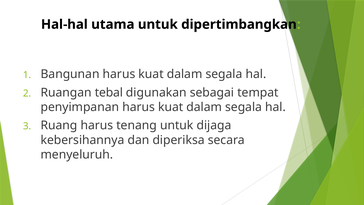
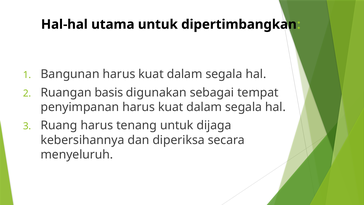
tebal: tebal -> basis (109, 92)
